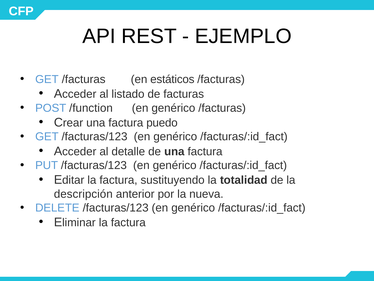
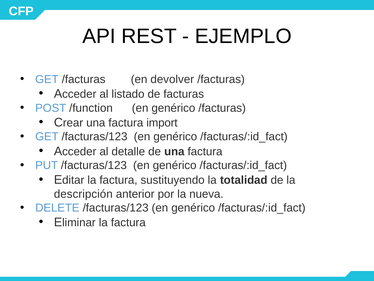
estáticos: estáticos -> devolver (172, 79)
puedo: puedo -> import (162, 123)
